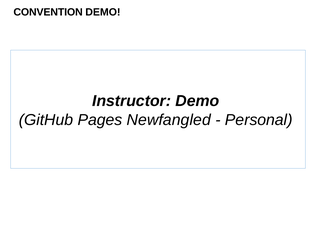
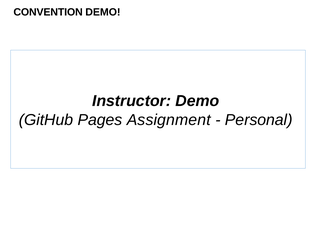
Newfangled: Newfangled -> Assignment (169, 120)
